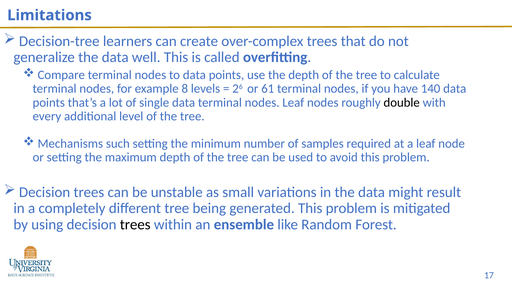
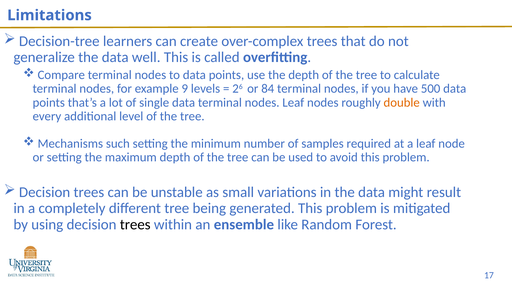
8: 8 -> 9 (185, 89)
61: 61 -> 84 (268, 89)
140: 140 -> 500 (431, 89)
double colour: black -> orange (402, 103)
